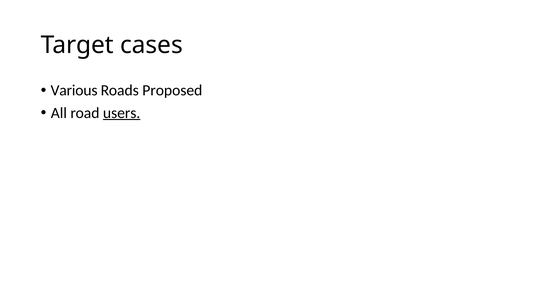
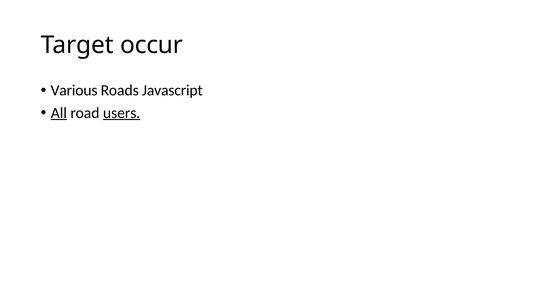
cases: cases -> occur (152, 45)
Proposed: Proposed -> Javascript (172, 90)
All underline: none -> present (59, 113)
